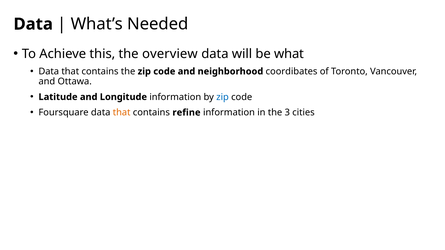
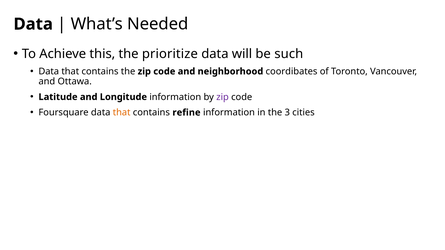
overview: overview -> prioritize (170, 54)
what: what -> such (289, 54)
zip colour: blue -> purple (223, 97)
